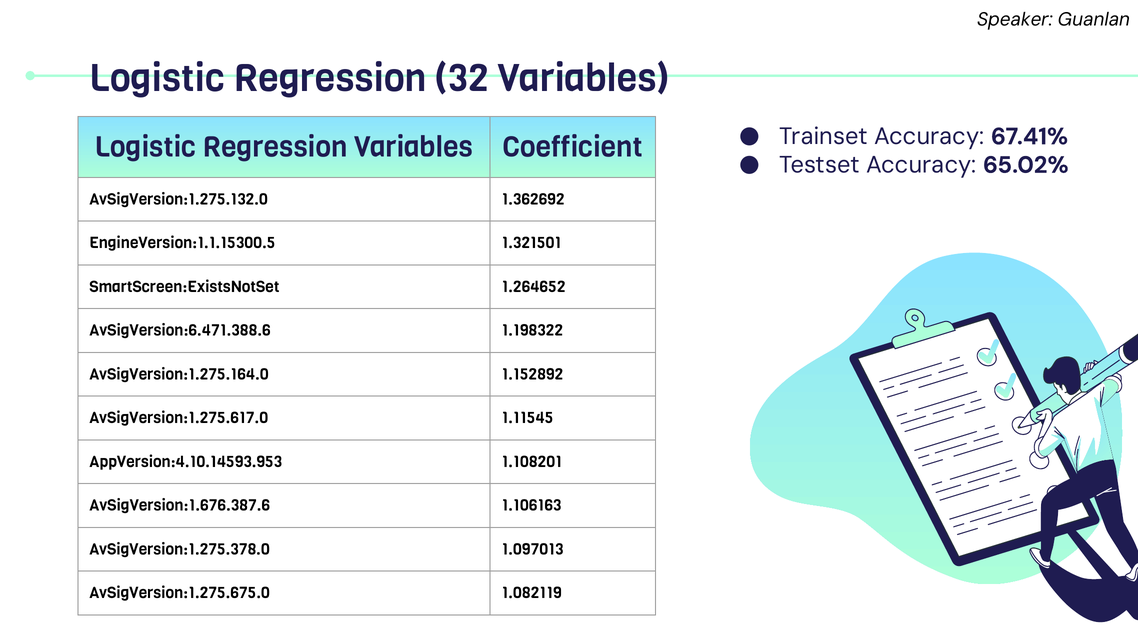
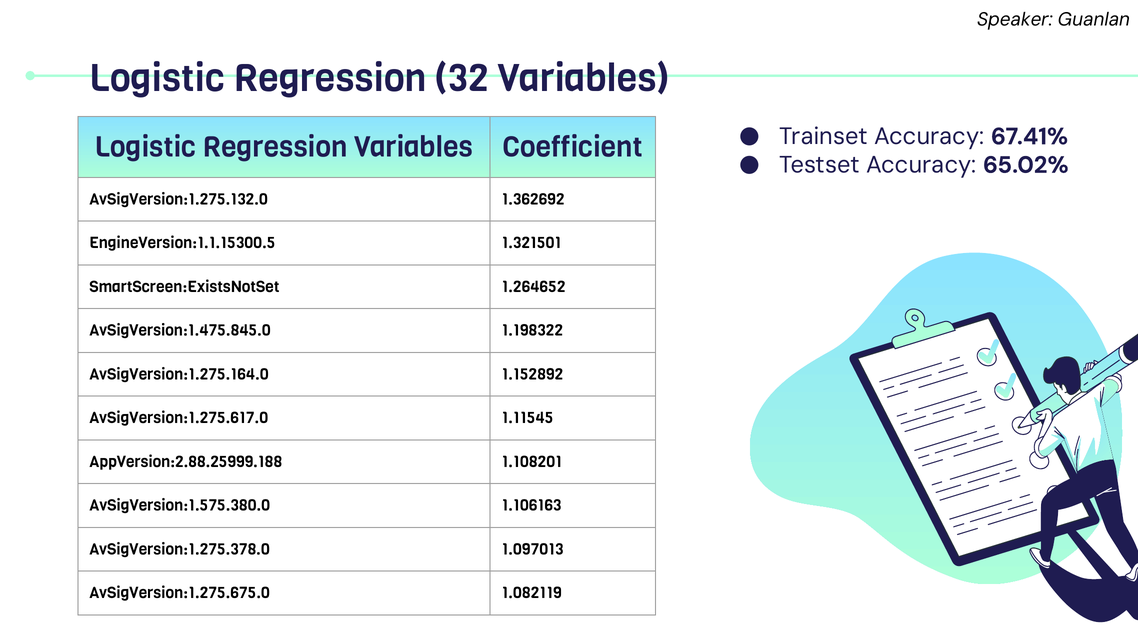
AvSigVersion:6.471.388.6: AvSigVersion:6.471.388.6 -> AvSigVersion:1.475.845.0 (180, 331)
AppVersion:4.10.14593.953: AppVersion:4.10.14593.953 -> AppVersion:2.88.25999.188 (186, 462)
AvSigVersion:1.676.387.6: AvSigVersion:1.676.387.6 -> AvSigVersion:1.575.380.0 (180, 506)
